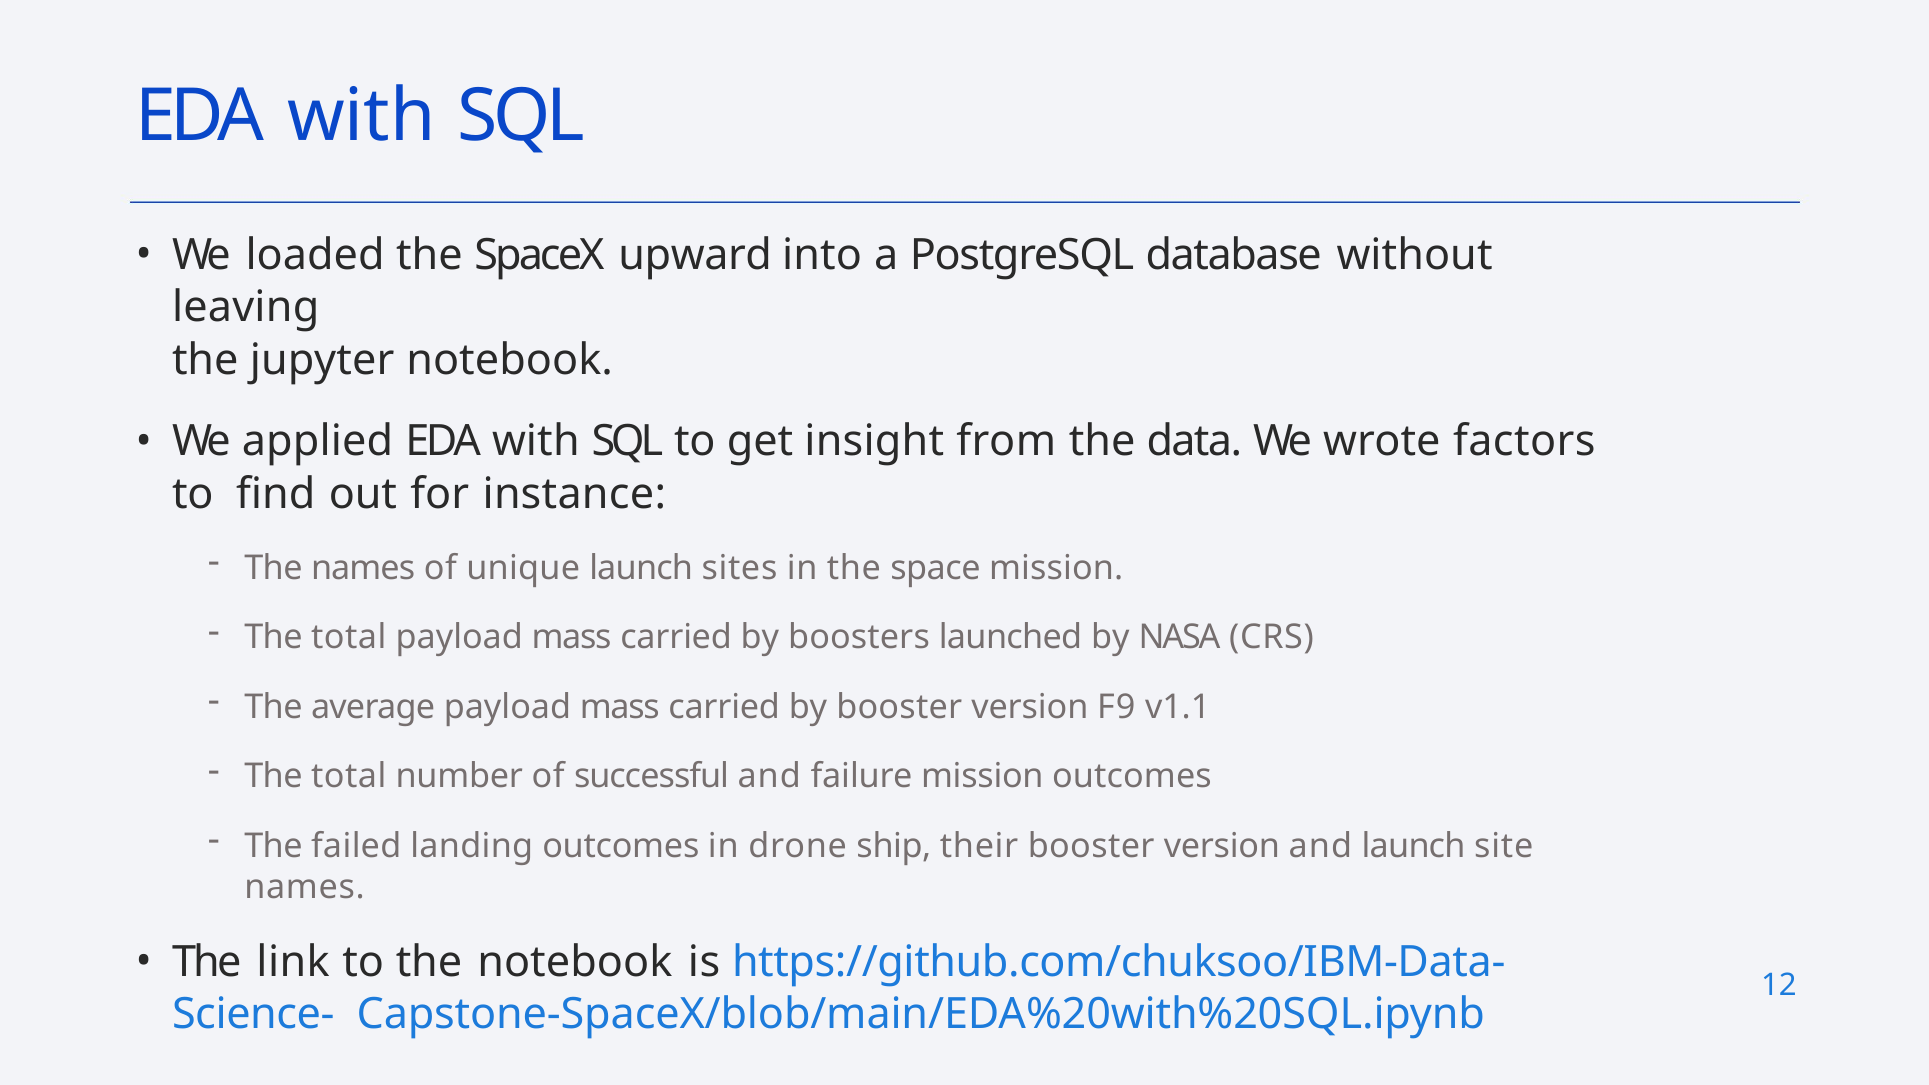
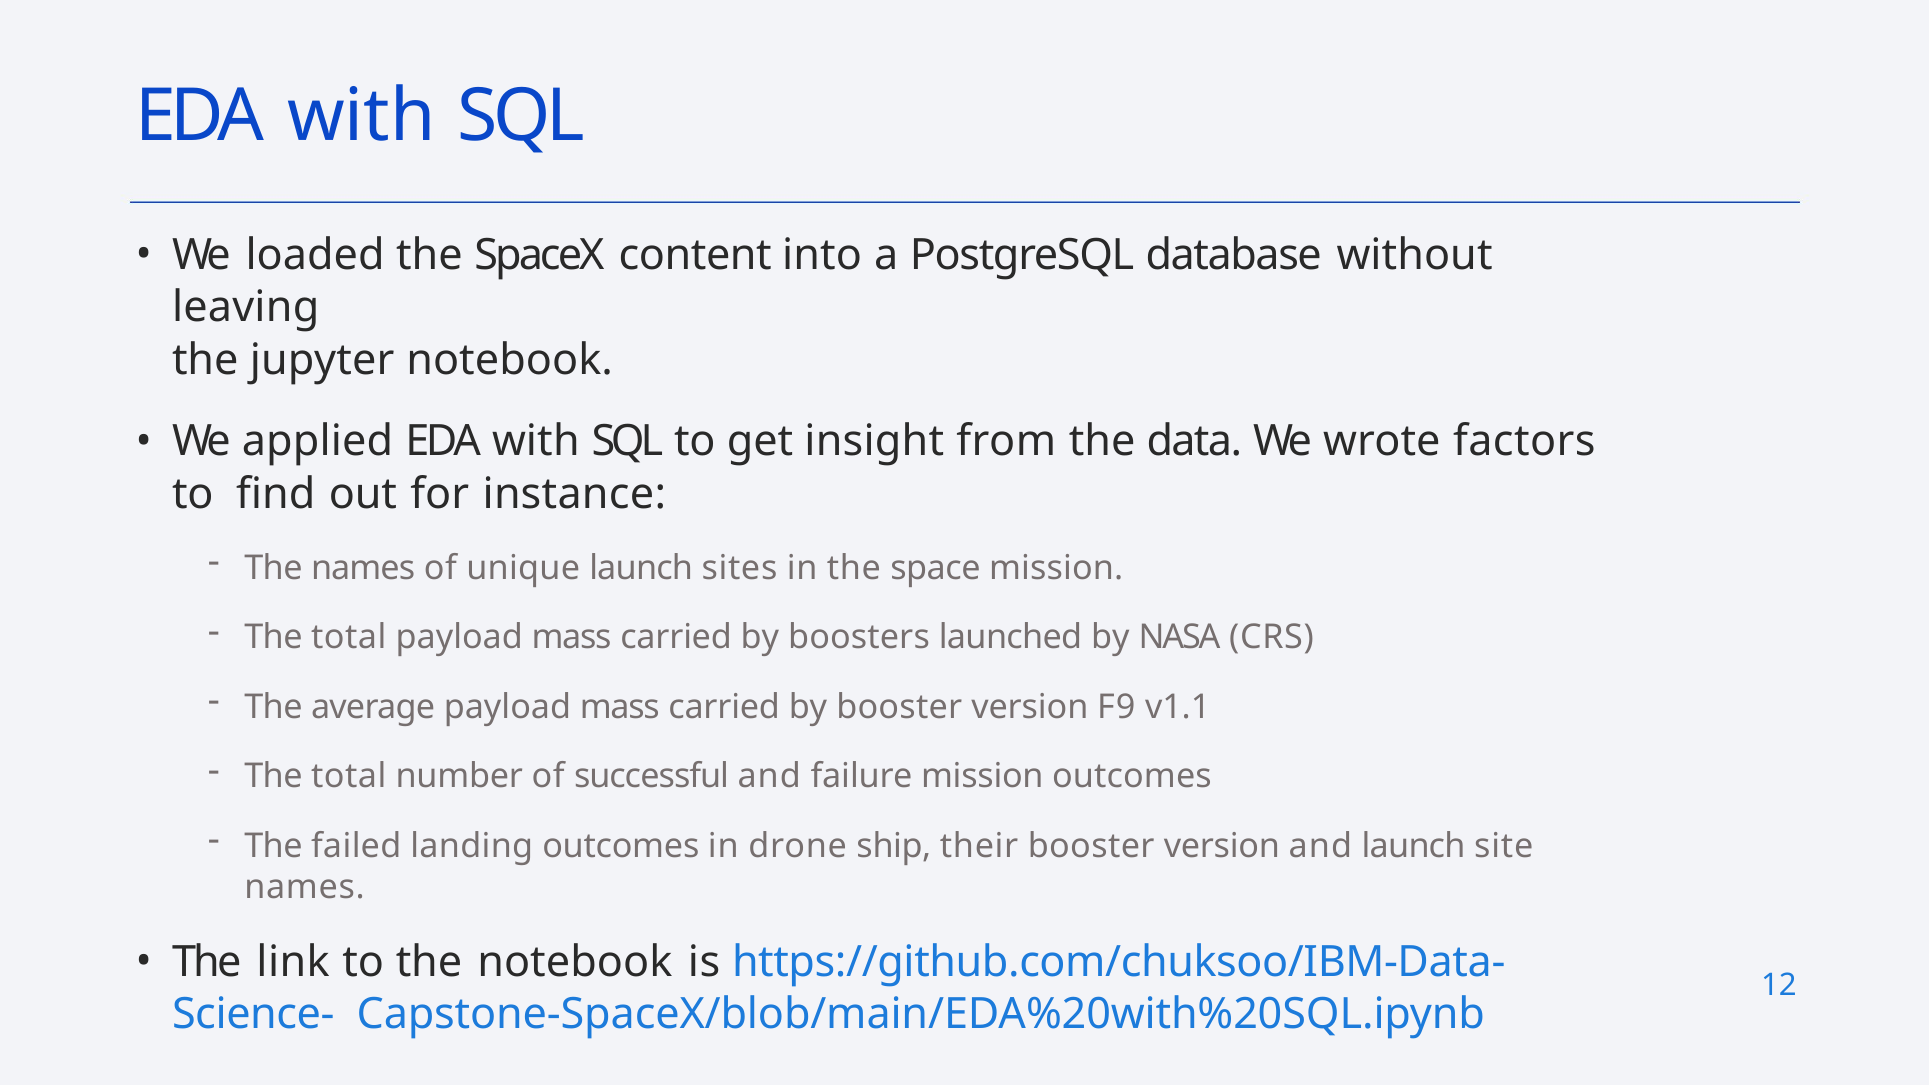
upward: upward -> content (695, 255)
